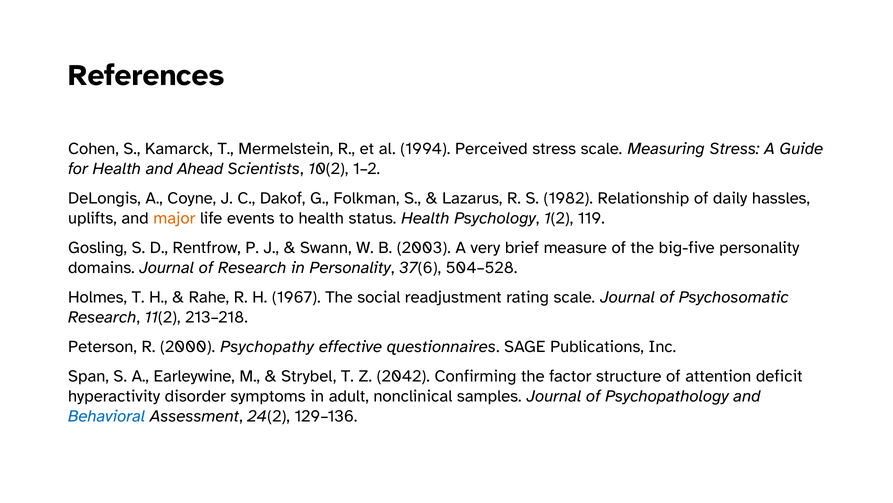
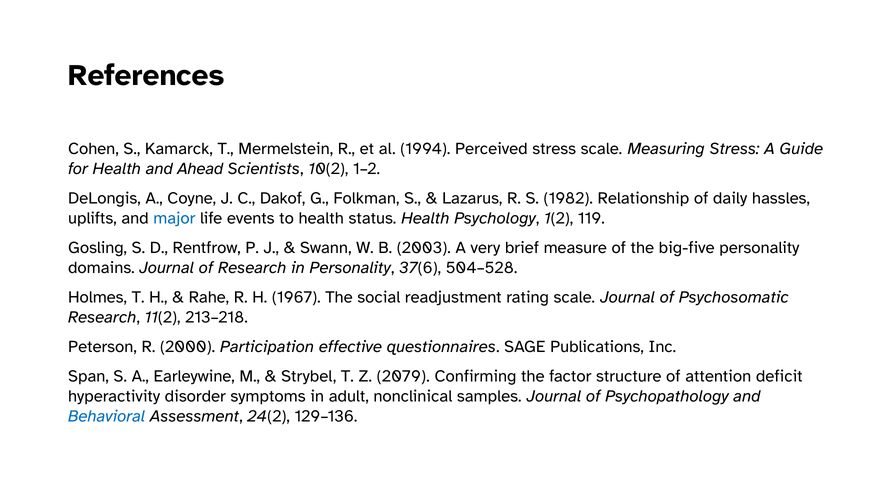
major colour: orange -> blue (174, 218)
Psychopathy: Psychopathy -> Participation (267, 346)
2042: 2042 -> 2079 (403, 376)
